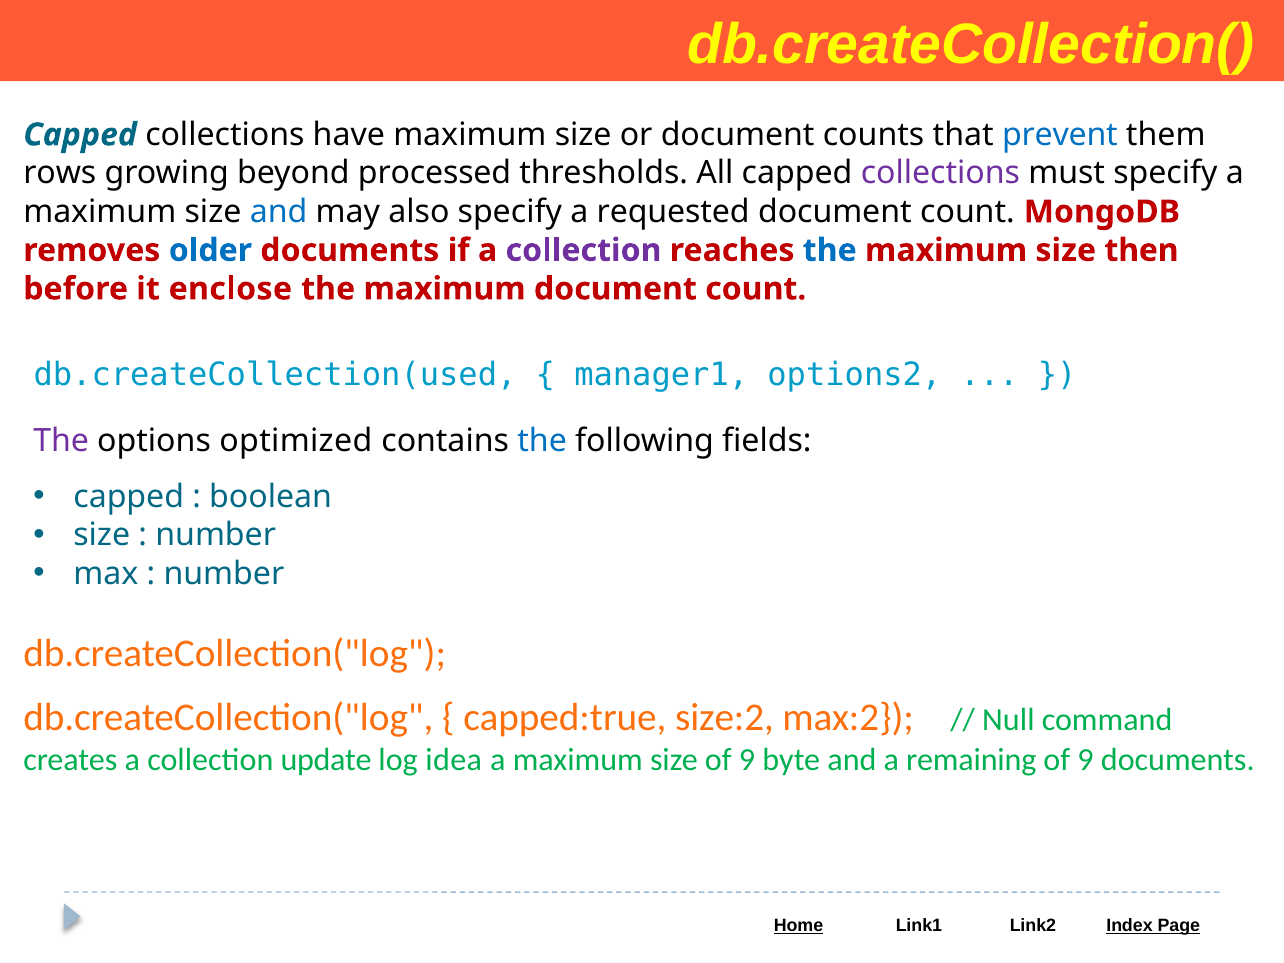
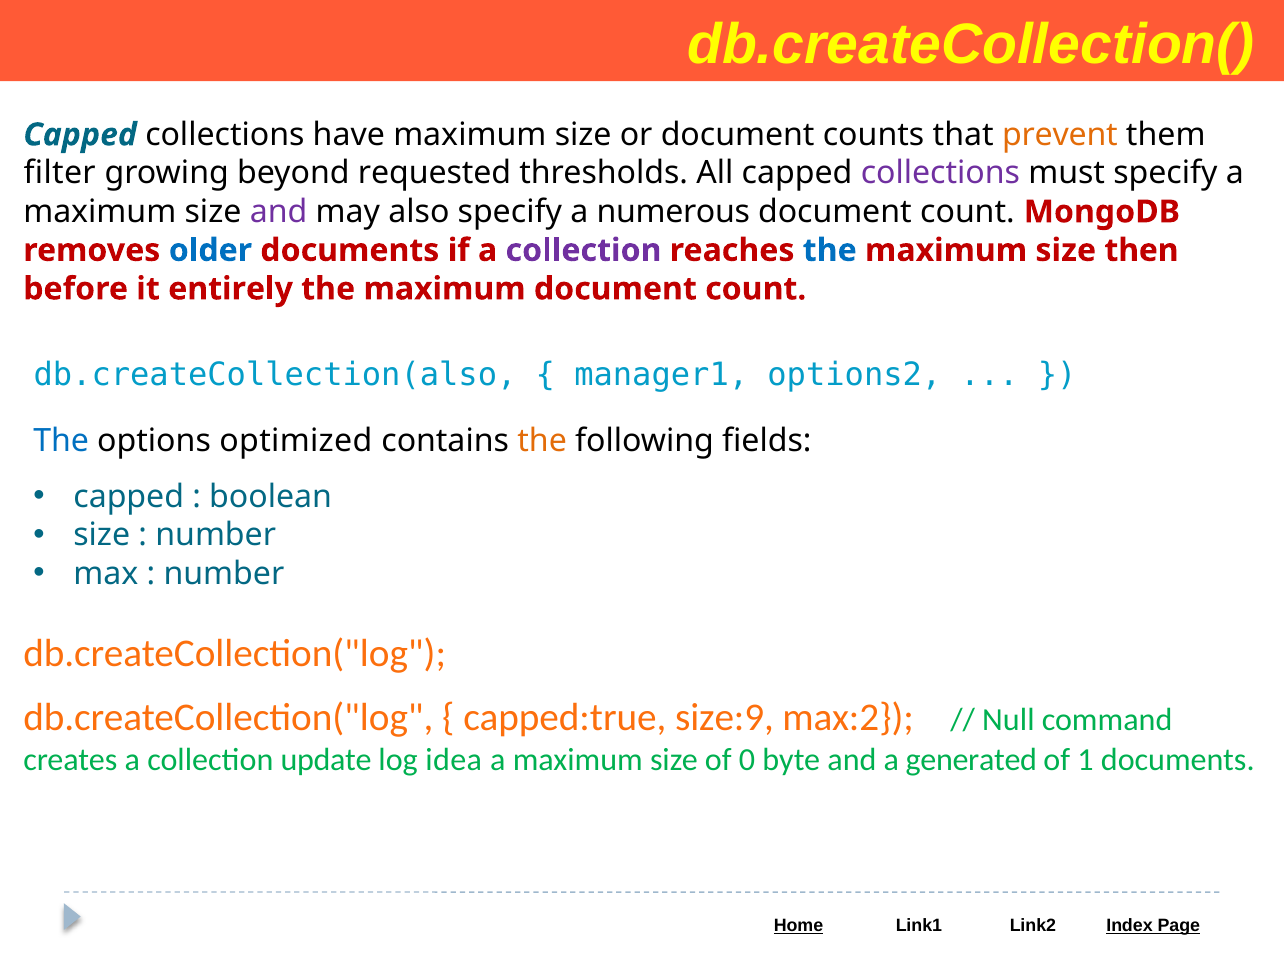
prevent colour: blue -> orange (1060, 135)
rows: rows -> filter (60, 173)
processed: processed -> requested (435, 173)
and colour: blue -> purple (279, 212)
requested: requested -> numerous (673, 212)
enclose: enclose -> entirely (231, 289)
db.createCollection(used: db.createCollection(used -> db.createCollection(also (275, 375)
The colour: purple -> blue (61, 441)
the colour: blue -> orange (542, 441)
size:2: size:2 -> size:9 (724, 717)
size of 9: 9 -> 0 (747, 760)
remaining: remaining -> generated (971, 760)
9: 9 -> 1 (1086, 760)
